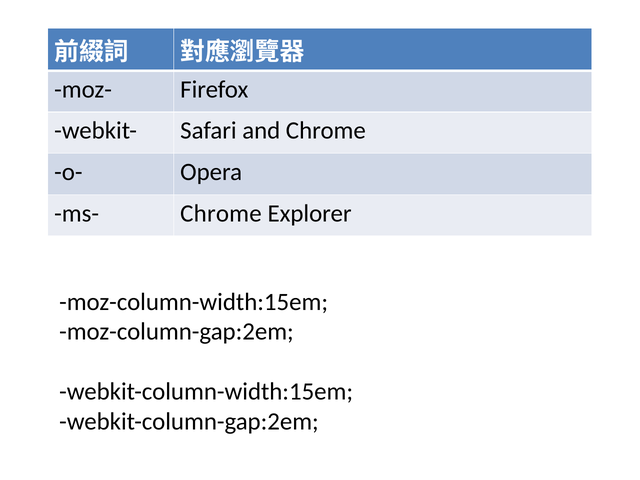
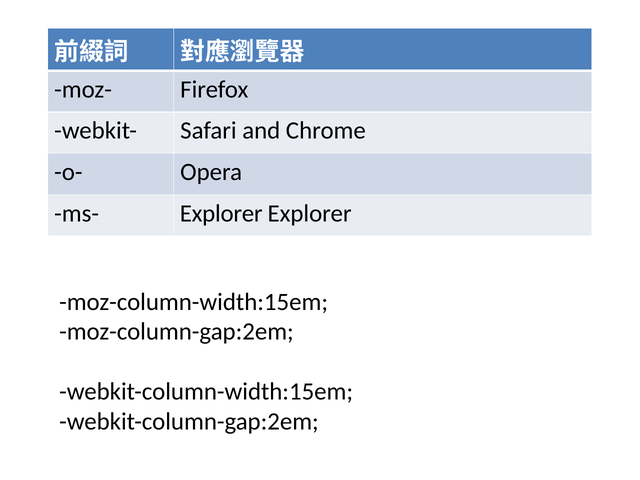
ms- Chrome: Chrome -> Explorer (221, 213)
